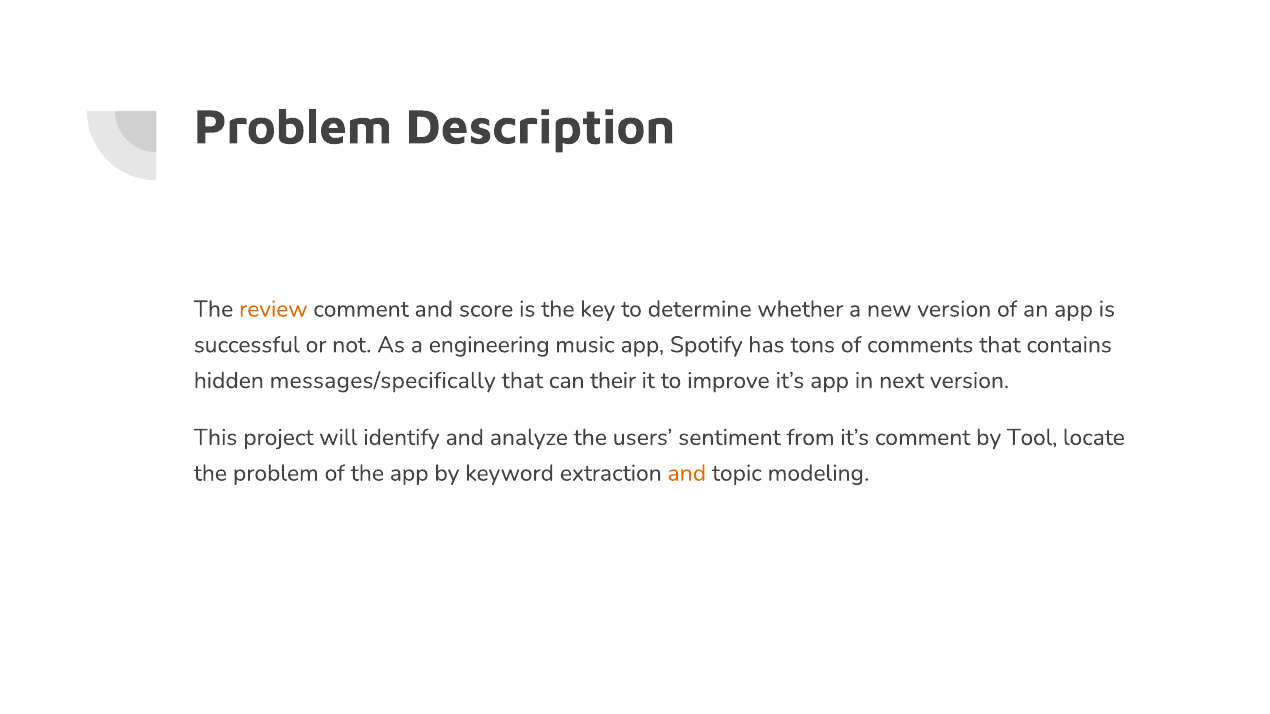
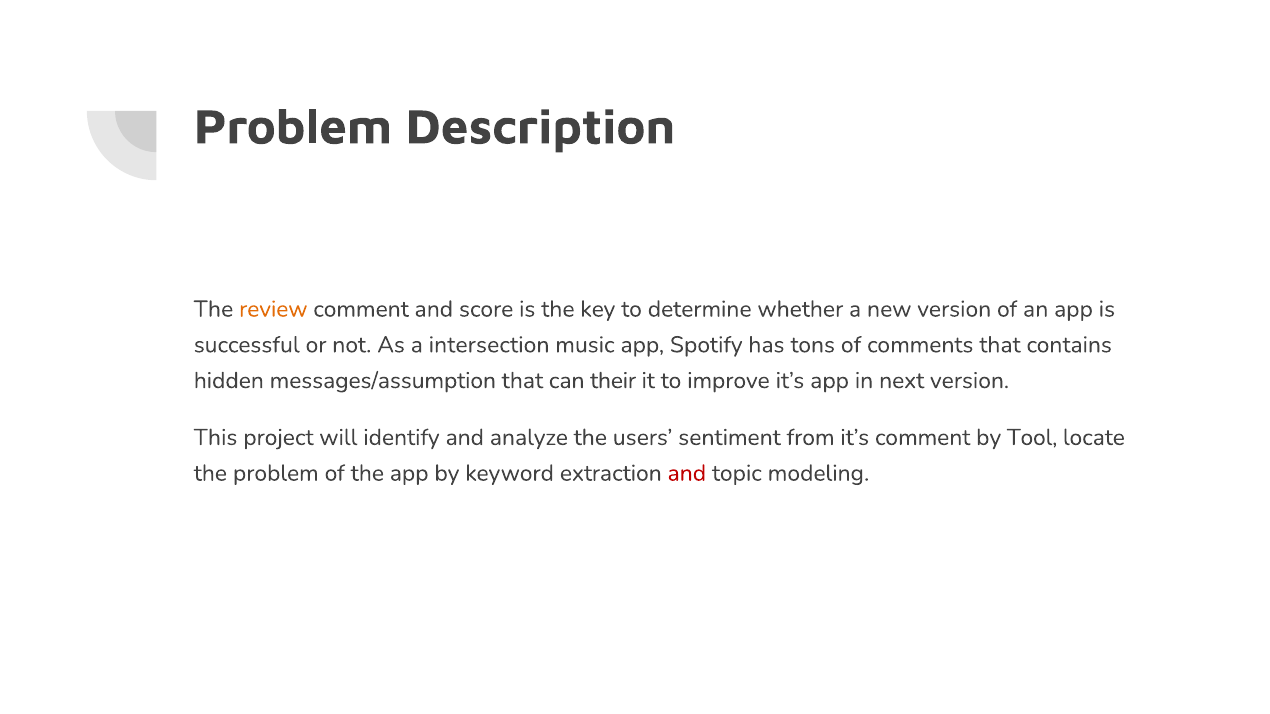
engineering: engineering -> intersection (489, 345)
messages/specifically: messages/specifically -> messages/assumption (383, 381)
and colour: orange -> red (687, 473)
